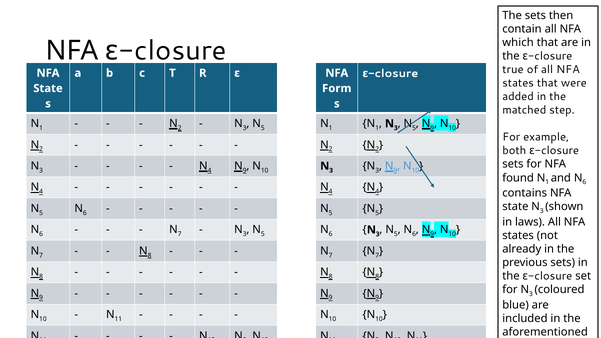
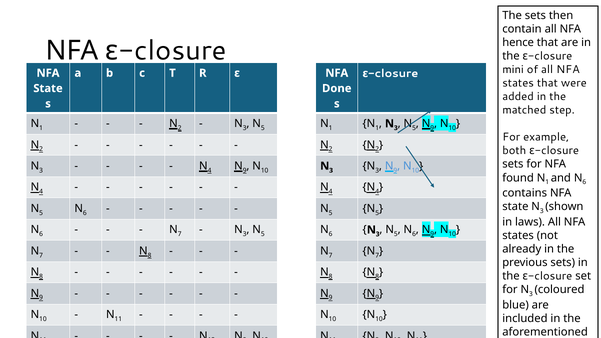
which: which -> hence (518, 43)
true: true -> mini (513, 70)
Form: Form -> Done (337, 88)
